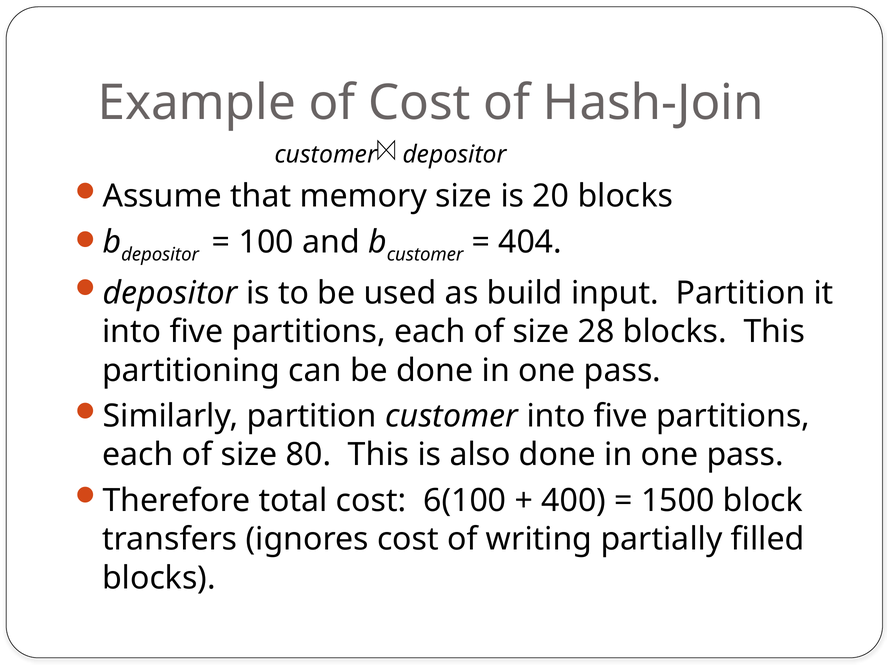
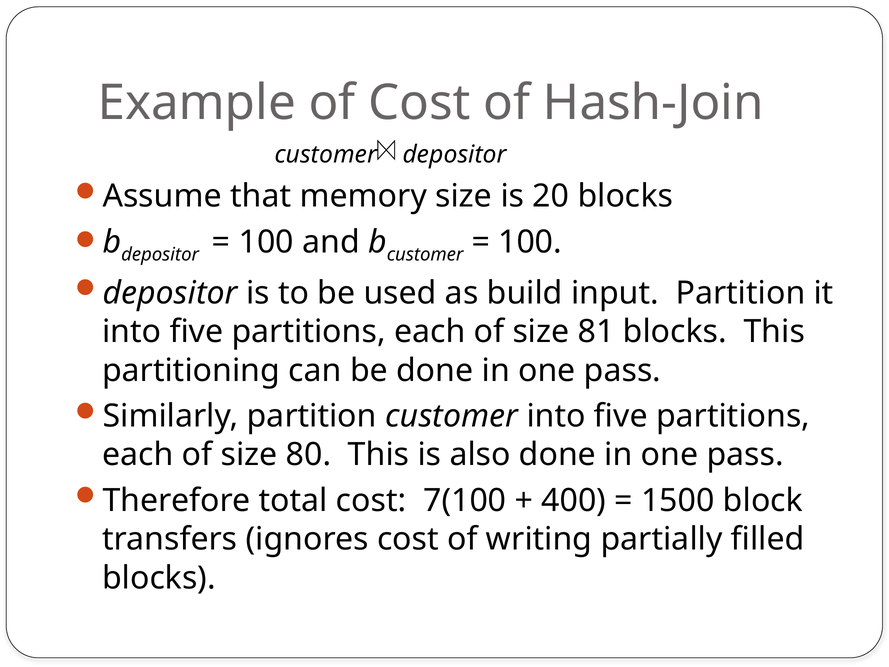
404: 404 -> 100 (530, 242)
28: 28 -> 81 (596, 332)
6(100: 6(100 -> 7(100 (465, 500)
